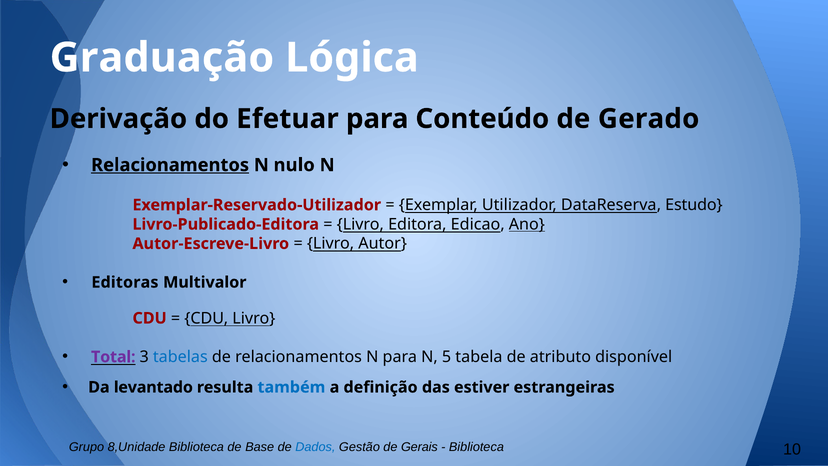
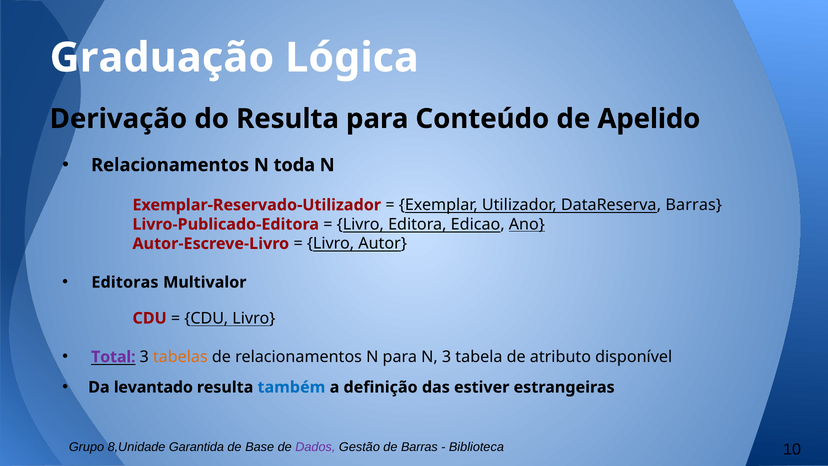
do Efetuar: Efetuar -> Resulta (288, 119)
Gerado: Gerado -> Apelido (649, 119)
Relacionamentos underline: present -> none (170, 165)
nulo: nulo -> toda (294, 165)
DataReserva Estudo: Estudo -> Barras (694, 205)
tabelas colour: blue -> orange (180, 357)
N 5: 5 -> 3 (446, 357)
8,Unidade Biblioteca: Biblioteca -> Garantida (196, 447)
Dados colour: blue -> purple (315, 447)
de Gerais: Gerais -> Barras (419, 447)
